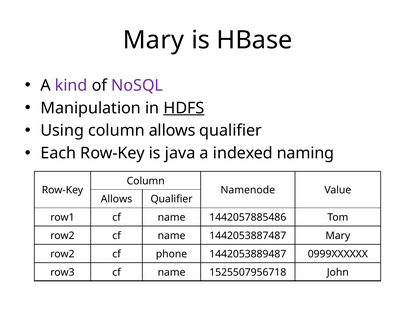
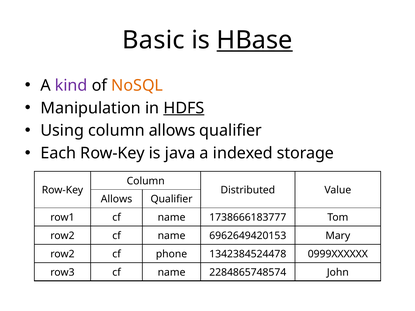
Mary: Mary -> Basic (153, 40)
HBase underline: none -> present (255, 40)
NoSQL colour: purple -> orange (137, 86)
naming: naming -> storage (305, 153)
Namenode: Namenode -> Distributed (248, 190)
1442057885486: 1442057885486 -> 1738666183777 (248, 218)
1442053887487: 1442053887487 -> 6962649420153 (248, 236)
1442053889487: 1442053889487 -> 1342384524478 (248, 254)
1525507956718: 1525507956718 -> 2284865748574 (248, 273)
